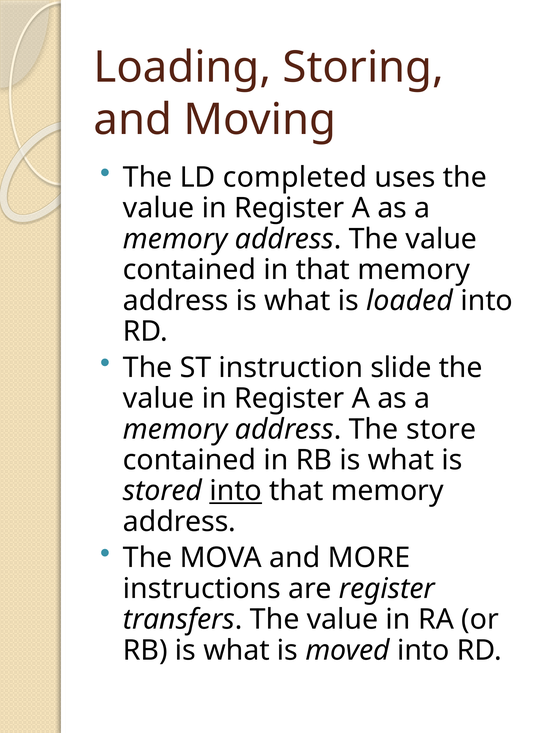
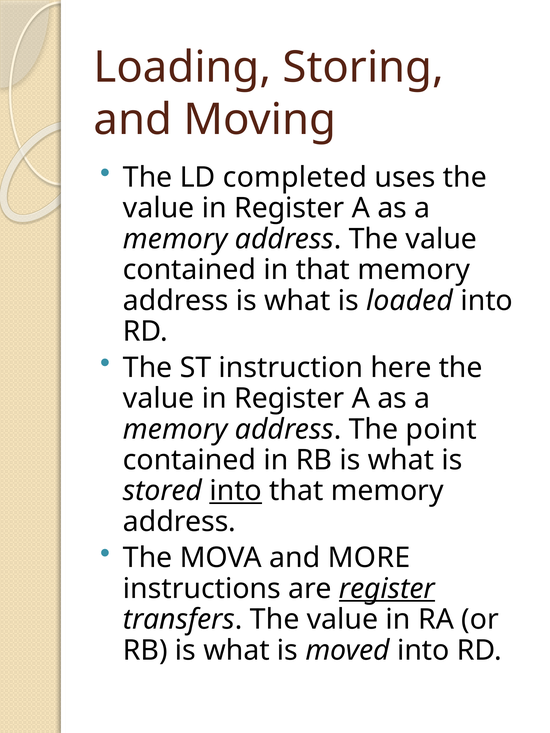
slide: slide -> here (401, 368)
store: store -> point (441, 429)
register underline: none -> present (387, 589)
